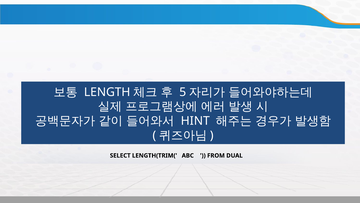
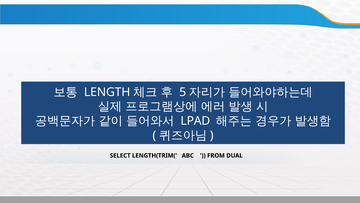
HINT: HINT -> LPAD (195, 121)
